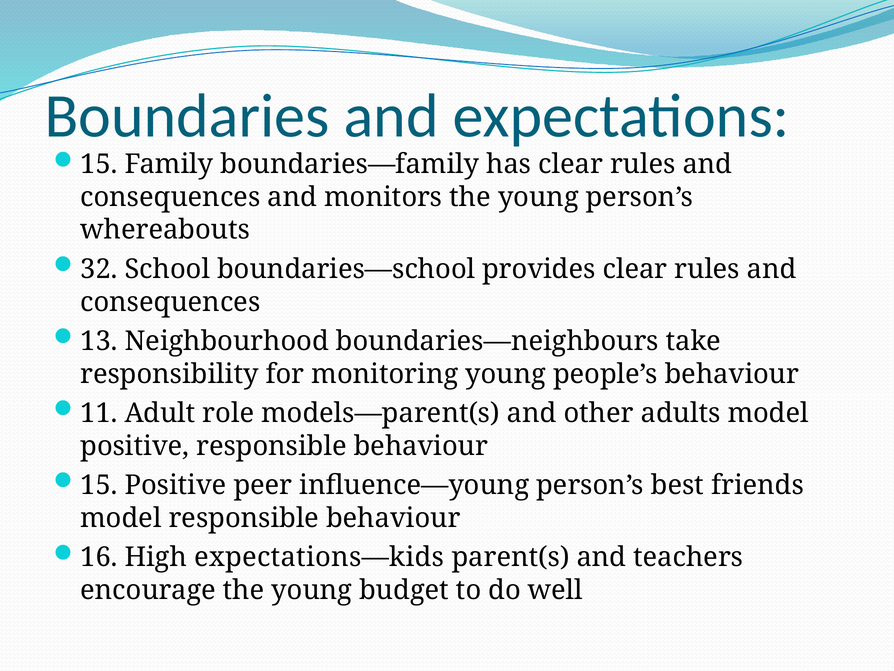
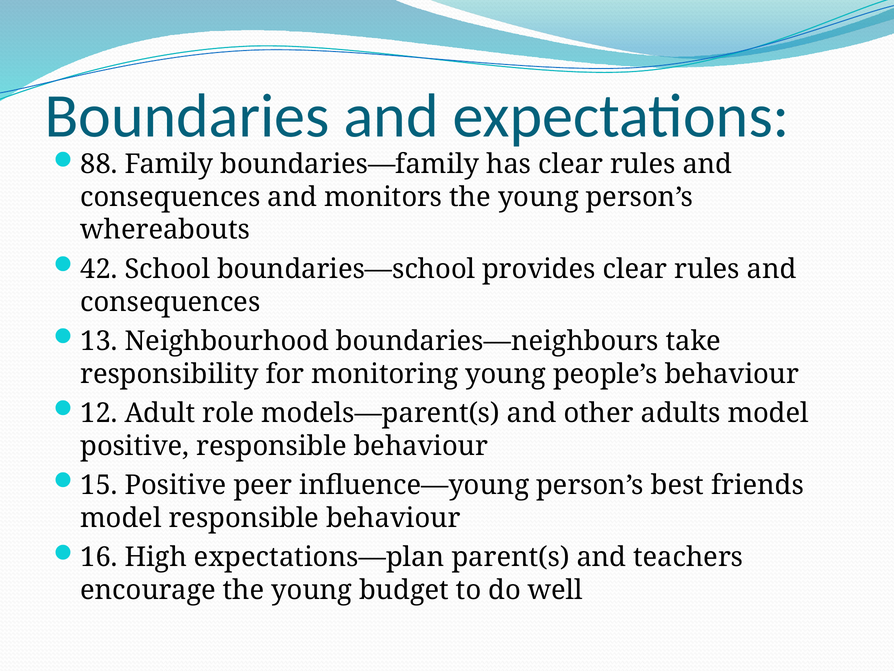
15: 15 -> 88 (99, 164)
32: 32 -> 42 (99, 269)
11: 11 -> 12 (99, 413)
expectations—kids: expectations—kids -> expectations—plan (319, 557)
